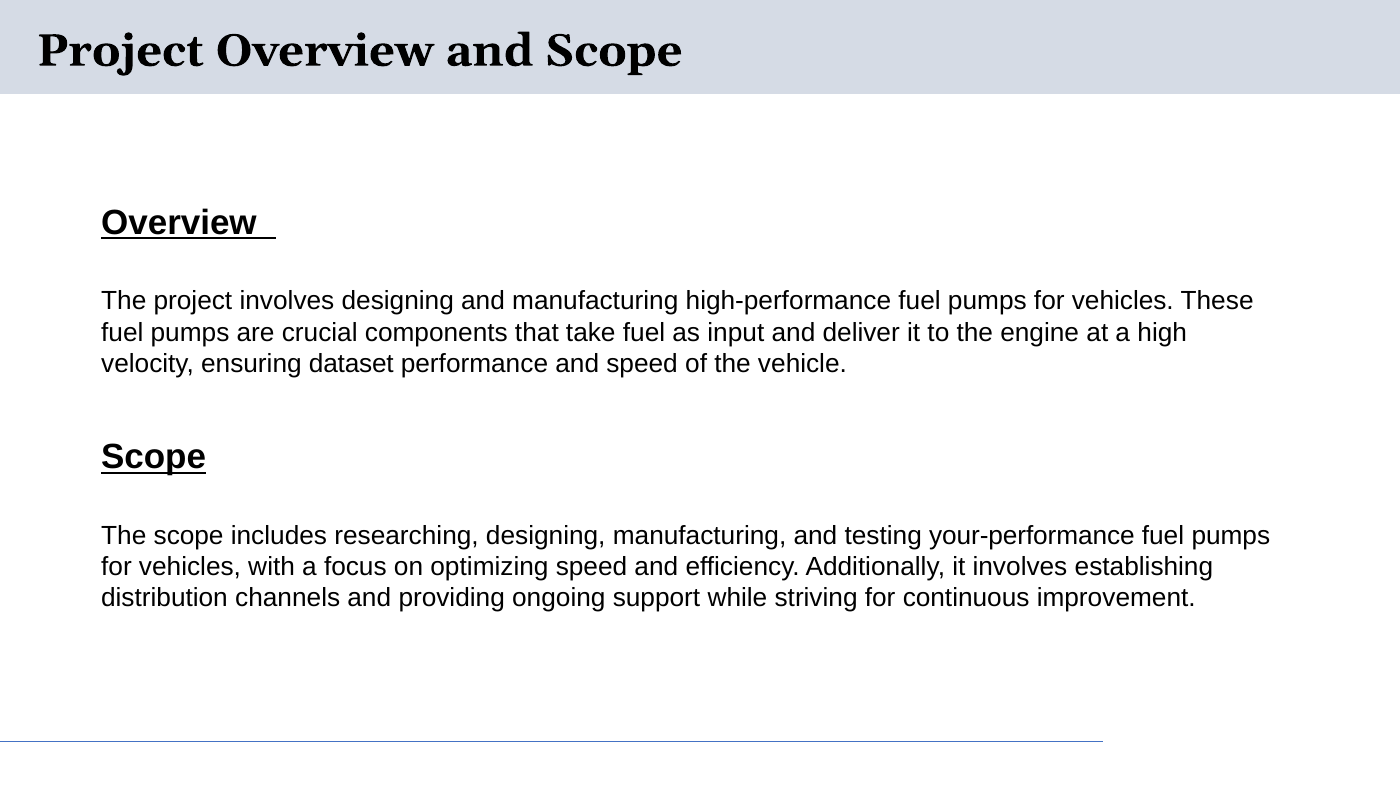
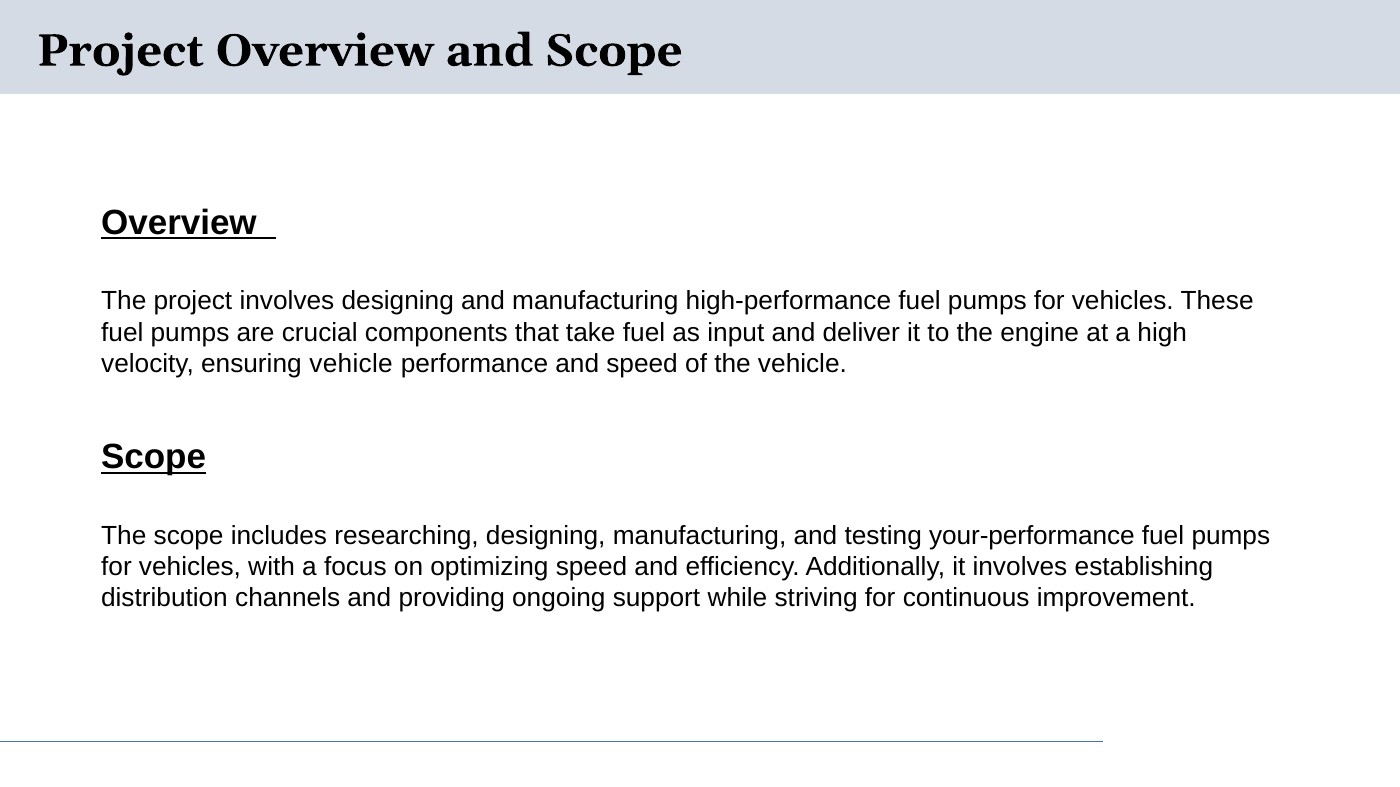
ensuring dataset: dataset -> vehicle (351, 364)
